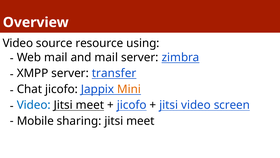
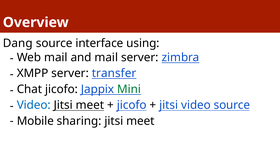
Video: Video -> Dang (18, 43)
resource: resource -> interface (99, 43)
Mini colour: orange -> green (129, 89)
video screen: screen -> source (232, 105)
